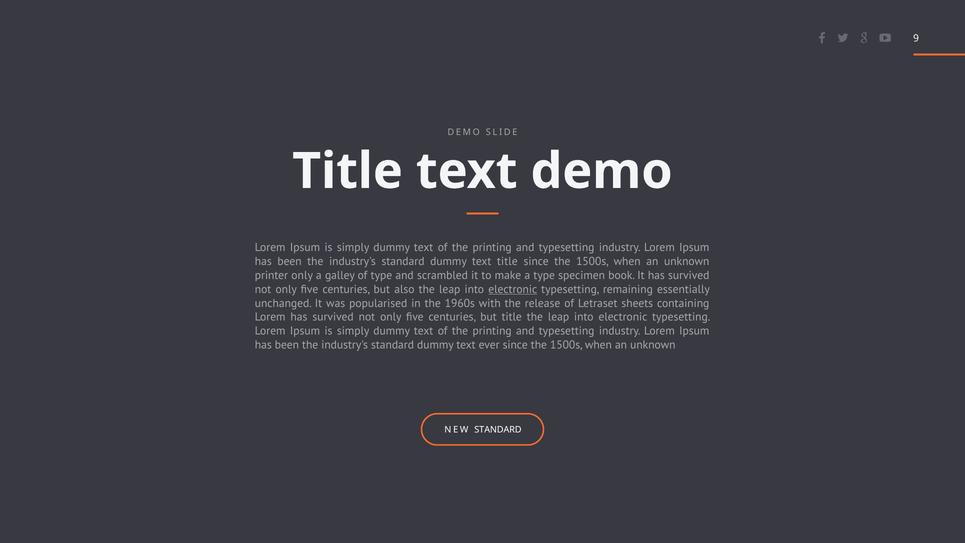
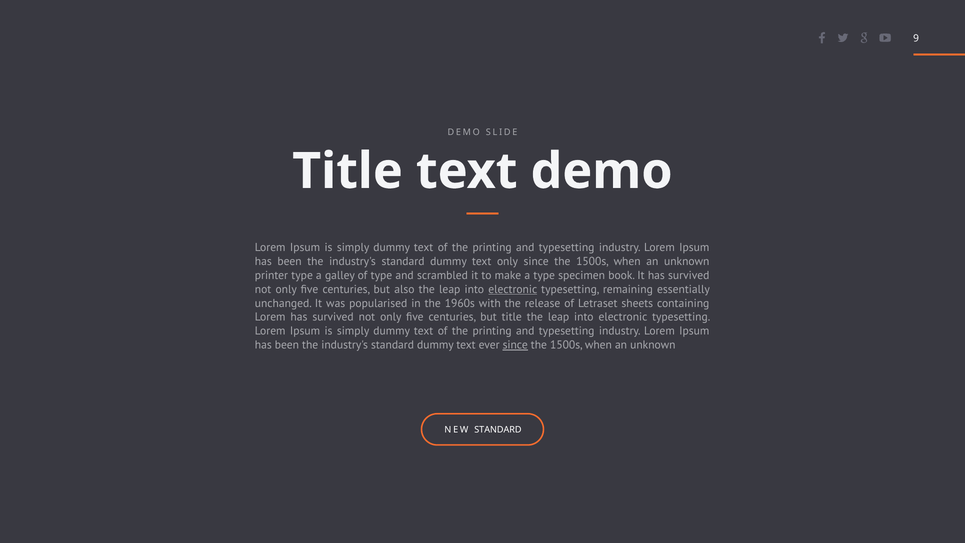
text title: title -> only (507, 261)
printer only: only -> type (302, 275)
since underline: none -> present (515, 345)
